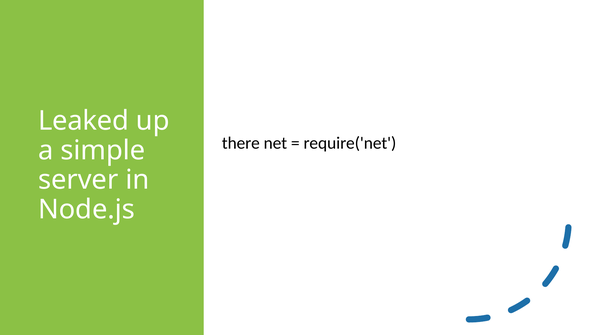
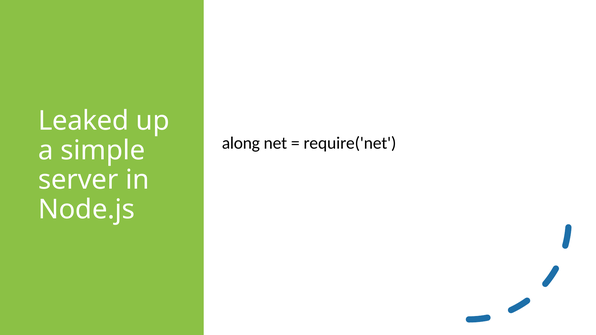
there: there -> along (241, 143)
